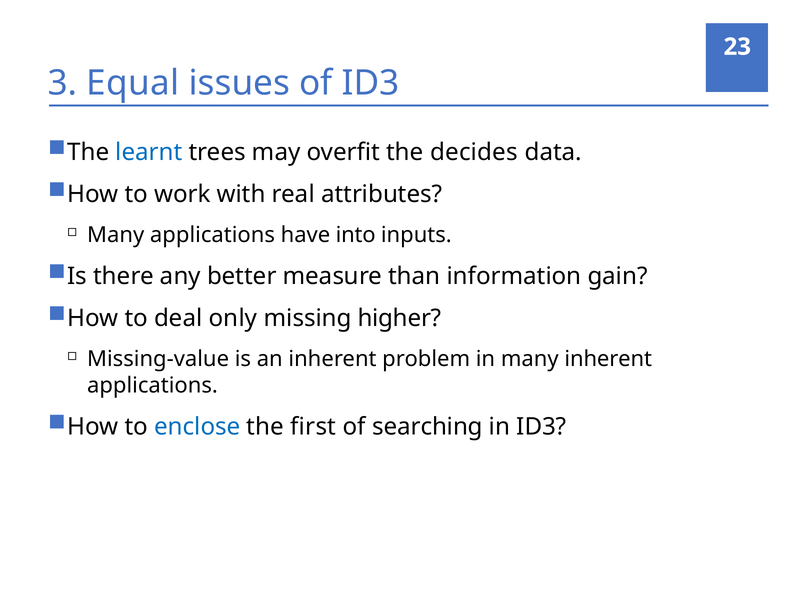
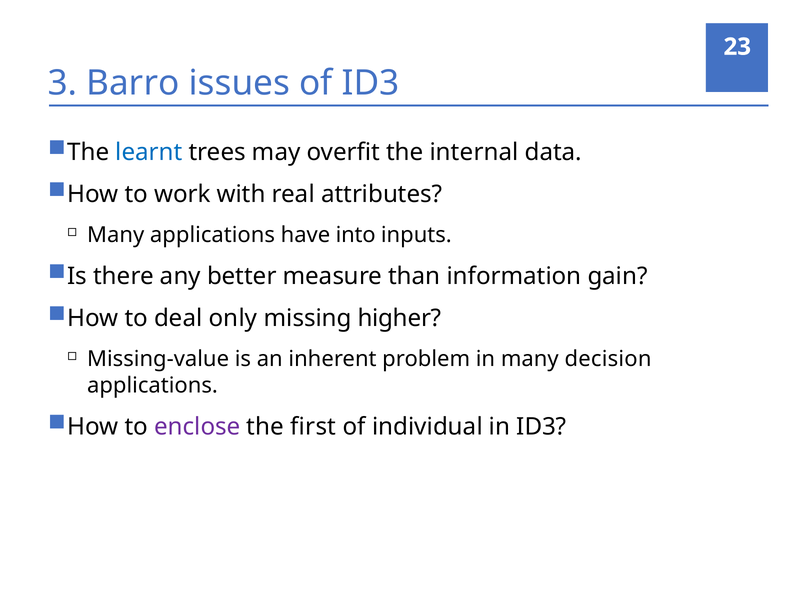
Equal: Equal -> Barro (133, 83)
decides: decides -> internal (474, 152)
many inherent: inherent -> decision (608, 359)
enclose colour: blue -> purple (197, 427)
searching: searching -> individual (427, 427)
